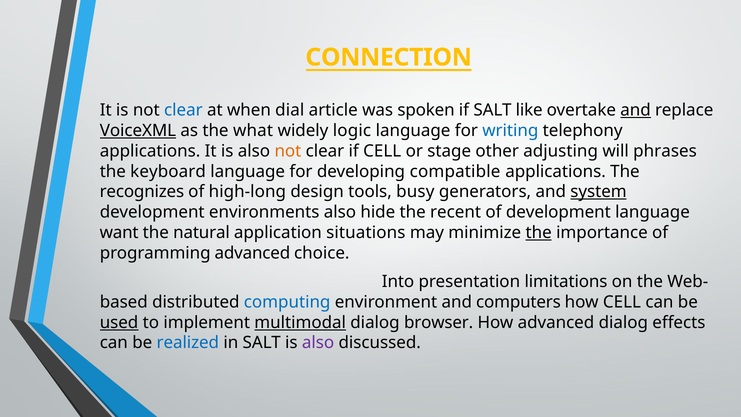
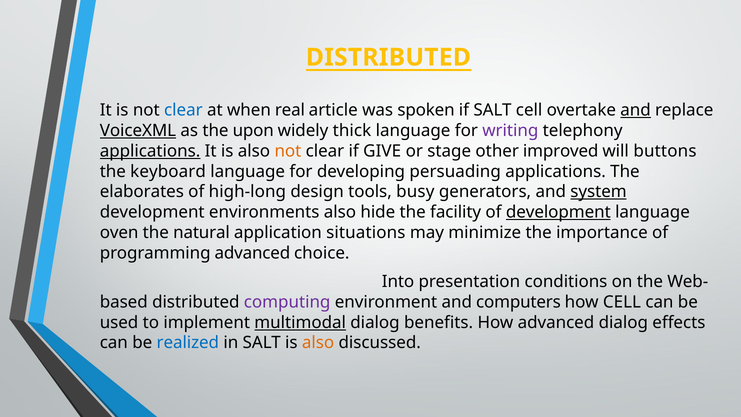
CONNECTION: CONNECTION -> DISTRIBUTED (388, 57)
dial: dial -> real (290, 110)
SALT like: like -> cell (529, 110)
what: what -> upon (253, 131)
logic: logic -> thick (352, 131)
writing colour: blue -> purple (510, 131)
applications underline: none -> present (150, 151)
if CELL: CELL -> GIVE (382, 151)
adjusting: adjusting -> improved (561, 151)
phrases: phrases -> buttons (665, 151)
compatible: compatible -> persuading (455, 171)
recognizes: recognizes -> elaborates (142, 192)
recent: recent -> facility (456, 212)
development underline: none -> present (558, 212)
want: want -> oven (119, 232)
the underline: present -> none (539, 232)
limitations: limitations -> conditions (566, 282)
computing colour: blue -> purple (287, 302)
used underline: present -> none (119, 322)
browser: browser -> benefits (439, 322)
also colour: purple -> orange (318, 343)
